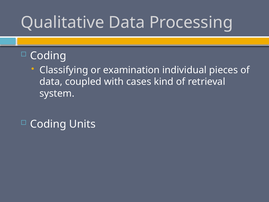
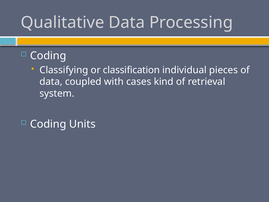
examination: examination -> classification (131, 70)
